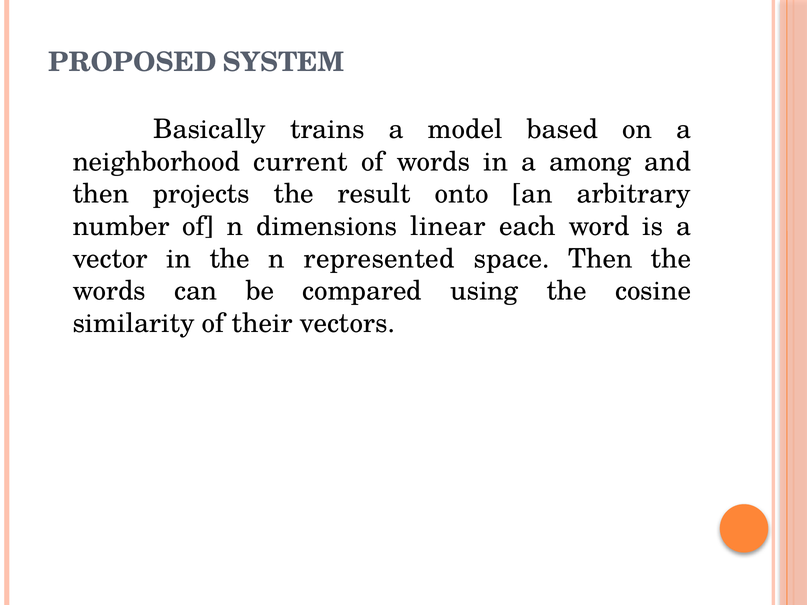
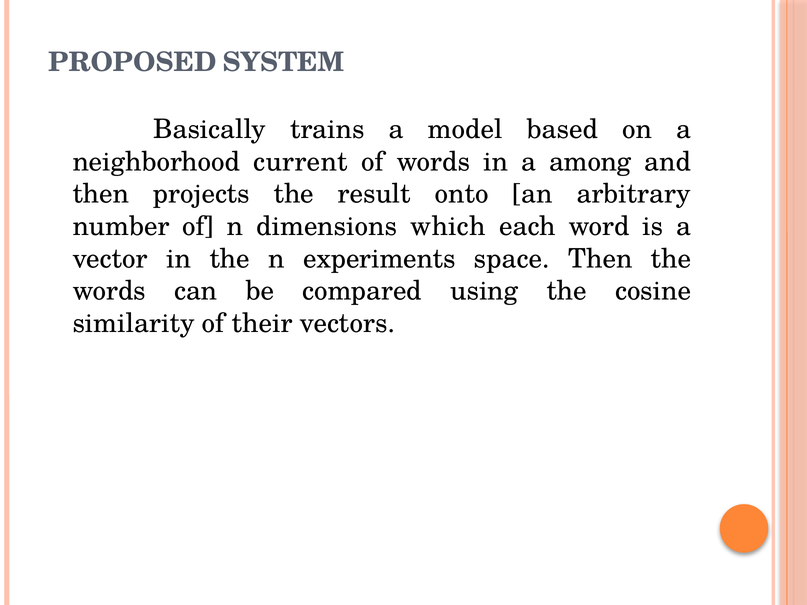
linear: linear -> which (448, 226)
represented: represented -> experiments (379, 259)
